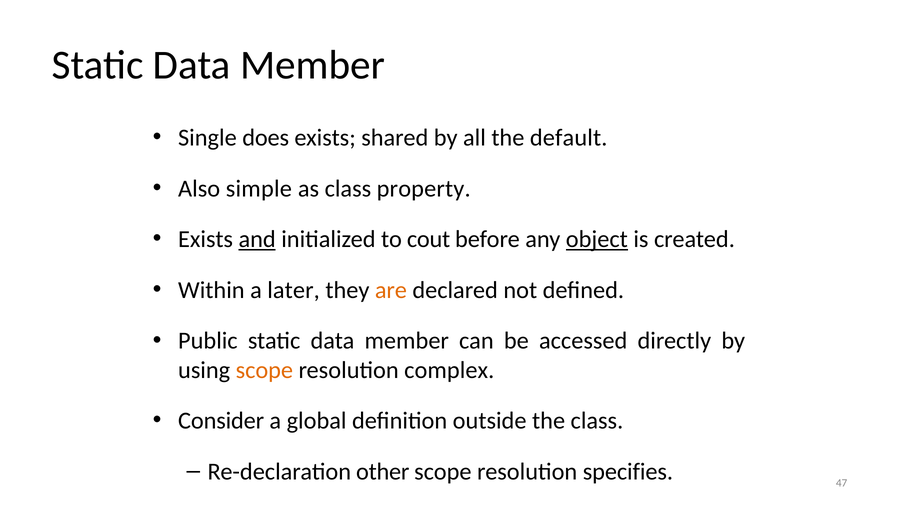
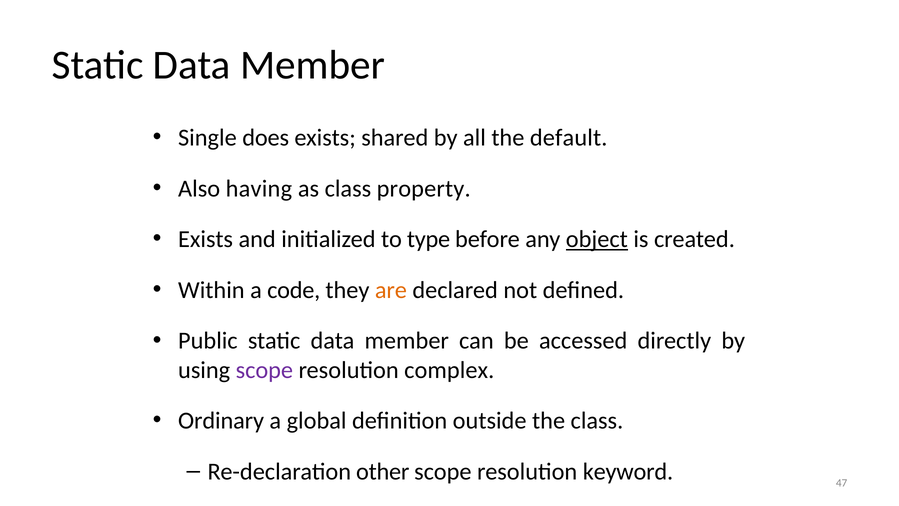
simple: simple -> having (259, 188)
and underline: present -> none (257, 239)
cout: cout -> type (429, 239)
later: later -> code (294, 290)
scope colour: orange -> purple (264, 370)
Consider: Consider -> Ordinary (221, 421)
specifies: specifies -> keyword (628, 471)
